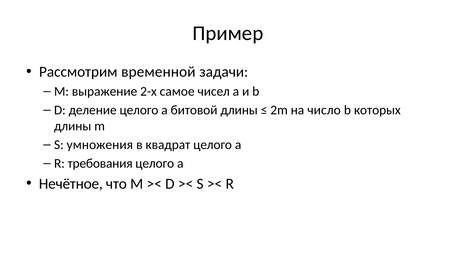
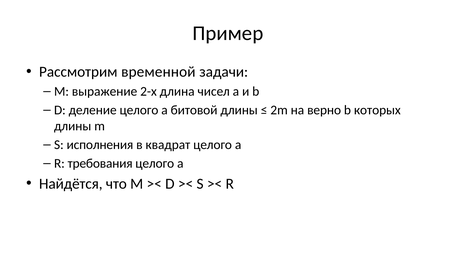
самое: самое -> длина (177, 91)
число: число -> верно (324, 110)
умножения: умножения -> исполнения (100, 144)
Нечётное: Нечётное -> Найдётся (71, 183)
